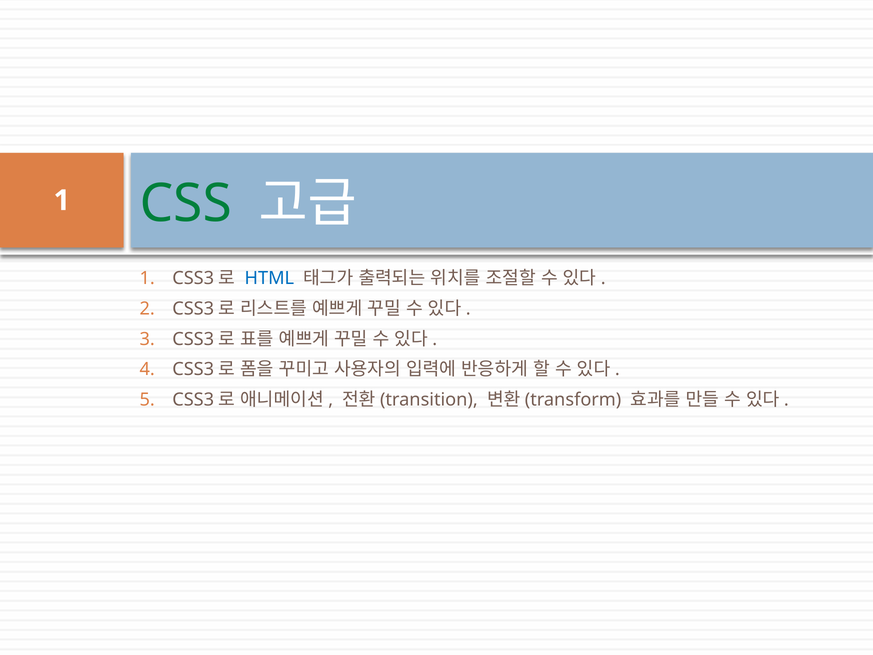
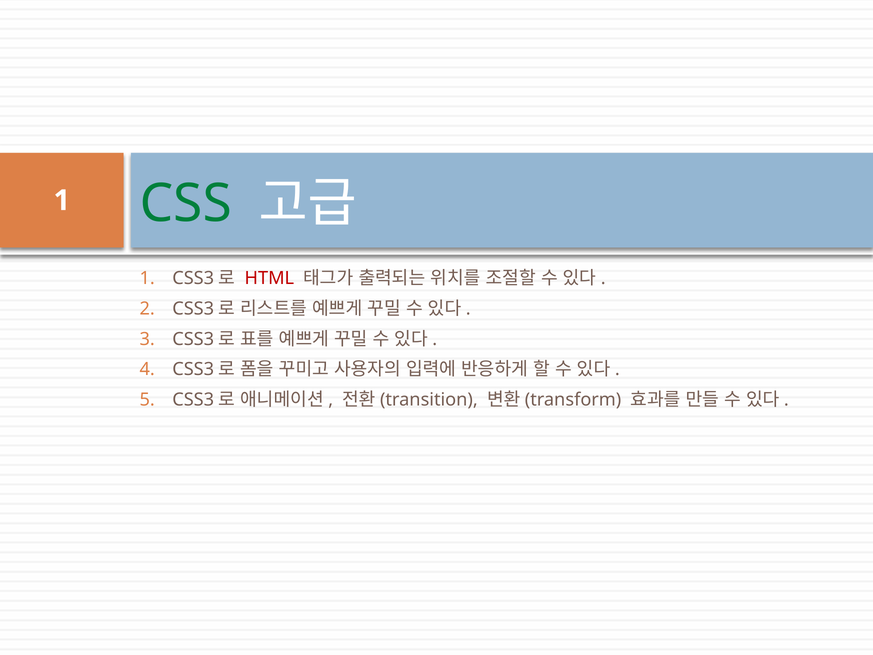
HTML colour: blue -> red (269, 278)
